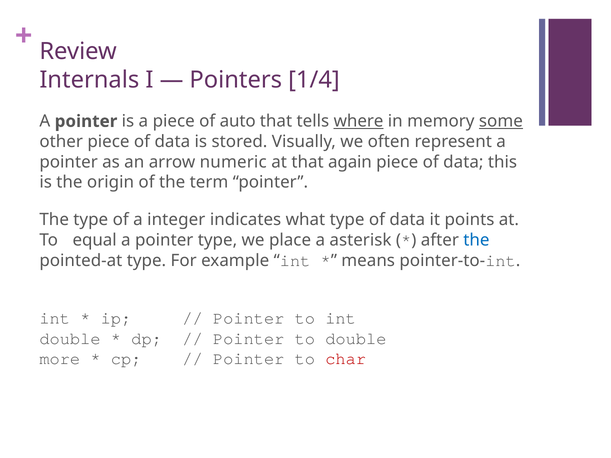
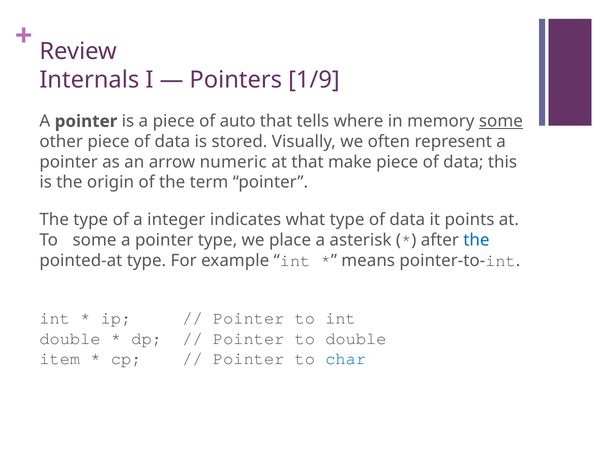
1/4: 1/4 -> 1/9 (314, 80)
where underline: present -> none (359, 121)
again: again -> make (350, 162)
To equal: equal -> some (95, 240)
more: more -> item (60, 359)
char colour: red -> blue (346, 359)
